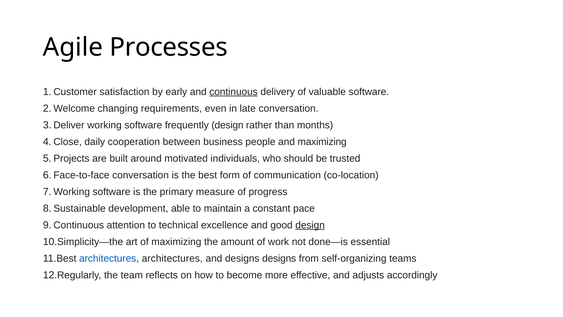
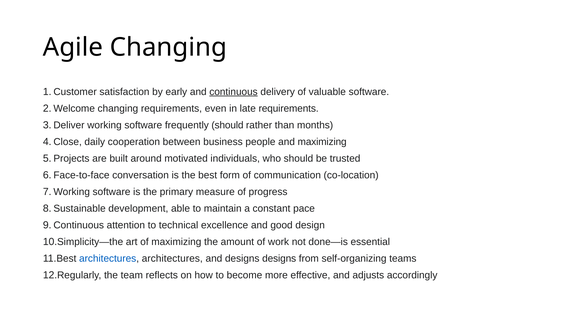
Agile Processes: Processes -> Changing (168, 47)
late conversation: conversation -> requirements (289, 108)
frequently design: design -> should (227, 125)
design underline: present -> none (310, 225)
